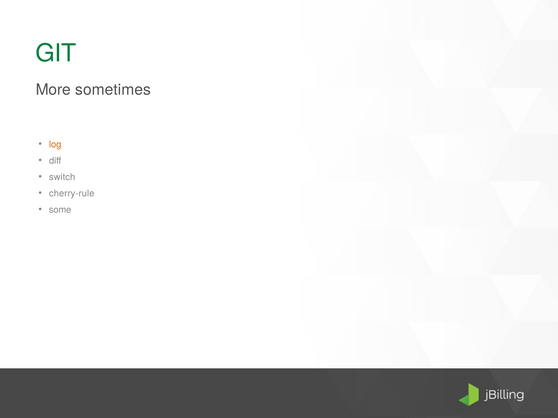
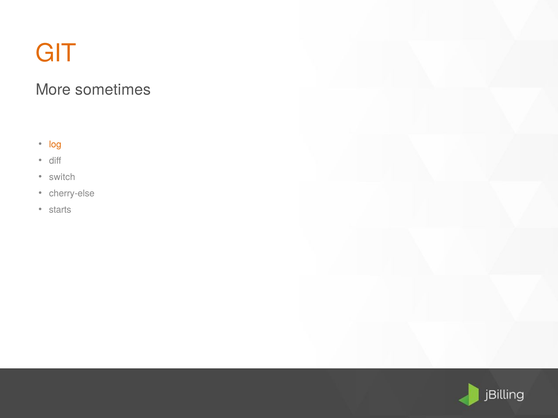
GIT colour: green -> orange (56, 54)
cherry-rule: cherry-rule -> cherry-else (72, 194)
some: some -> starts (60, 210)
